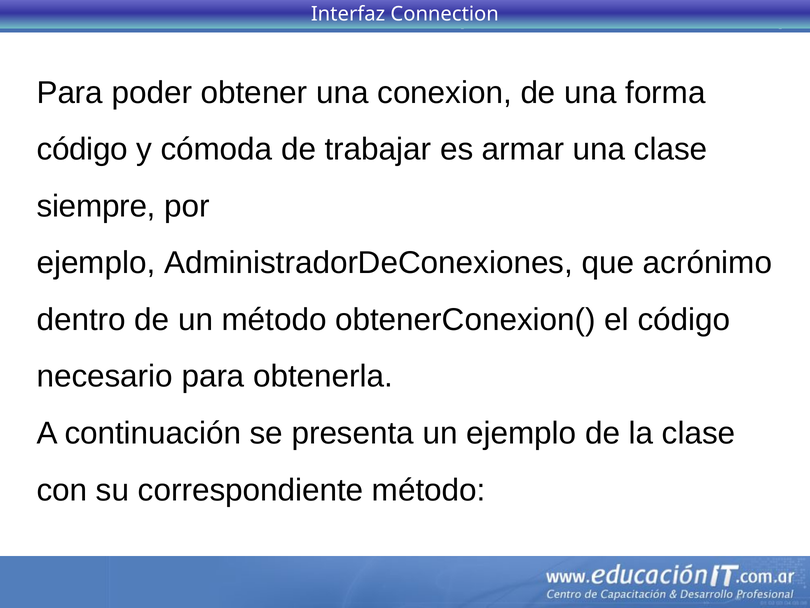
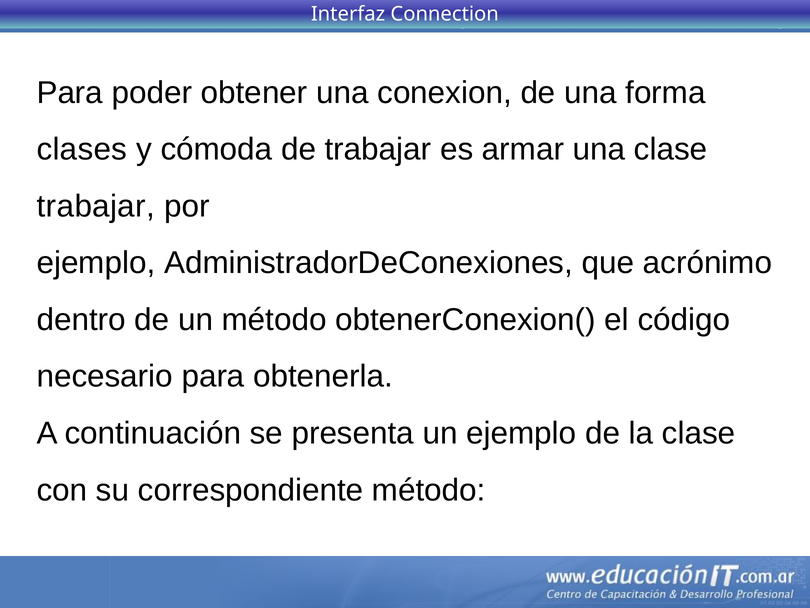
código: código -> clases (82, 149)
siempre: siempre -> trabajar (96, 206)
